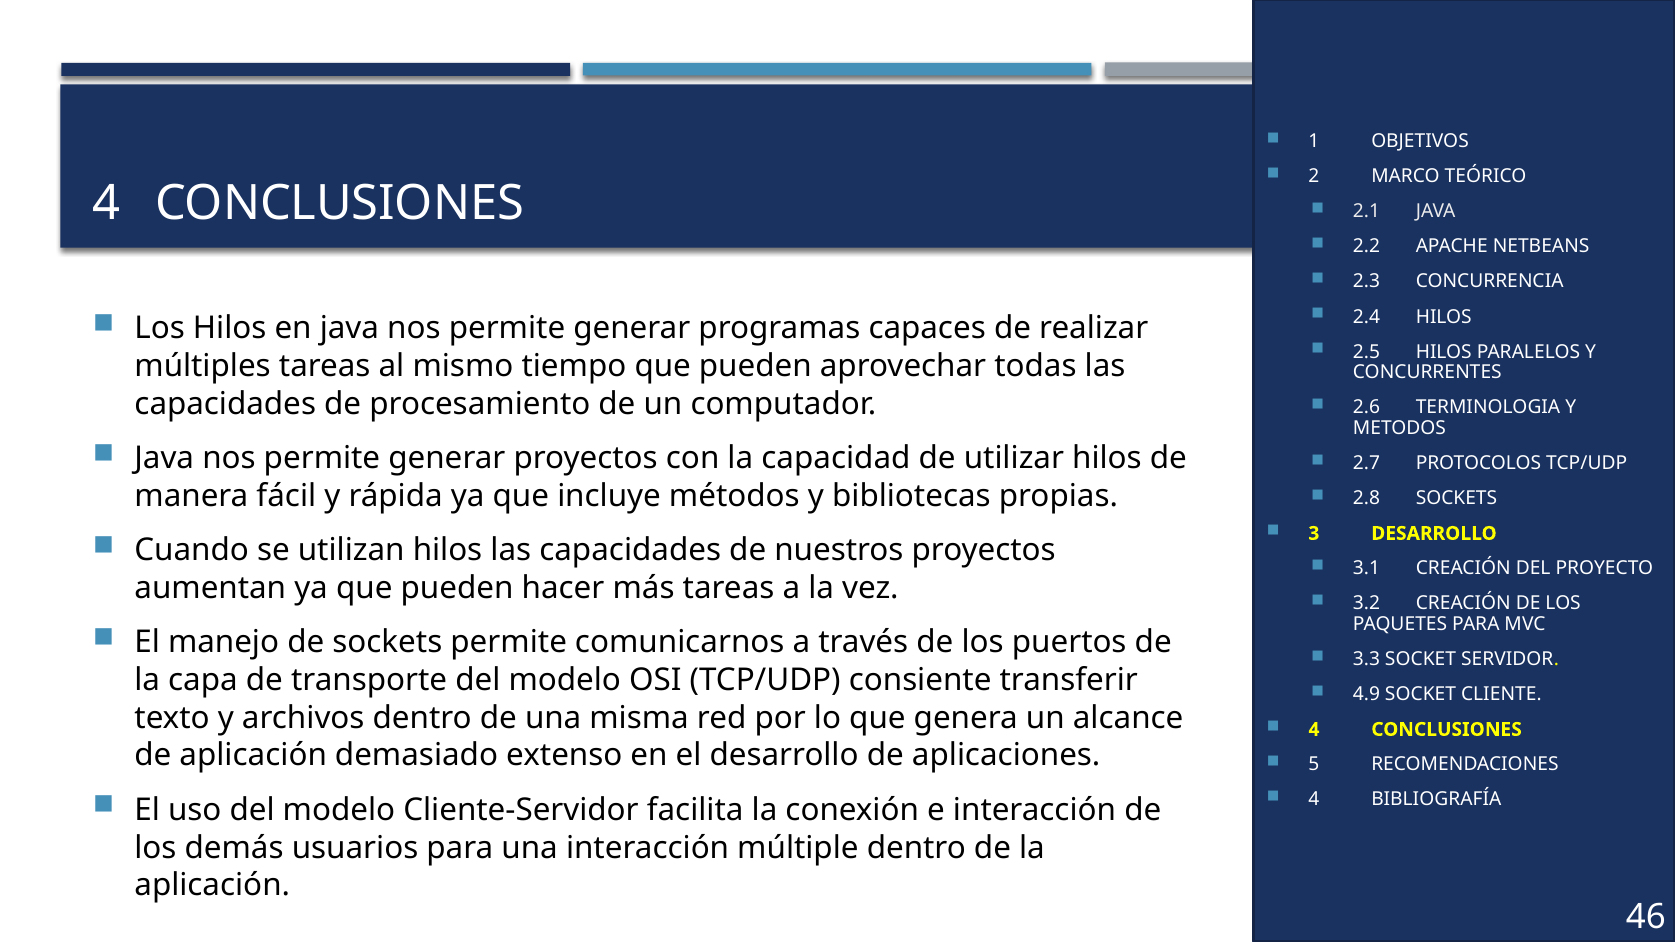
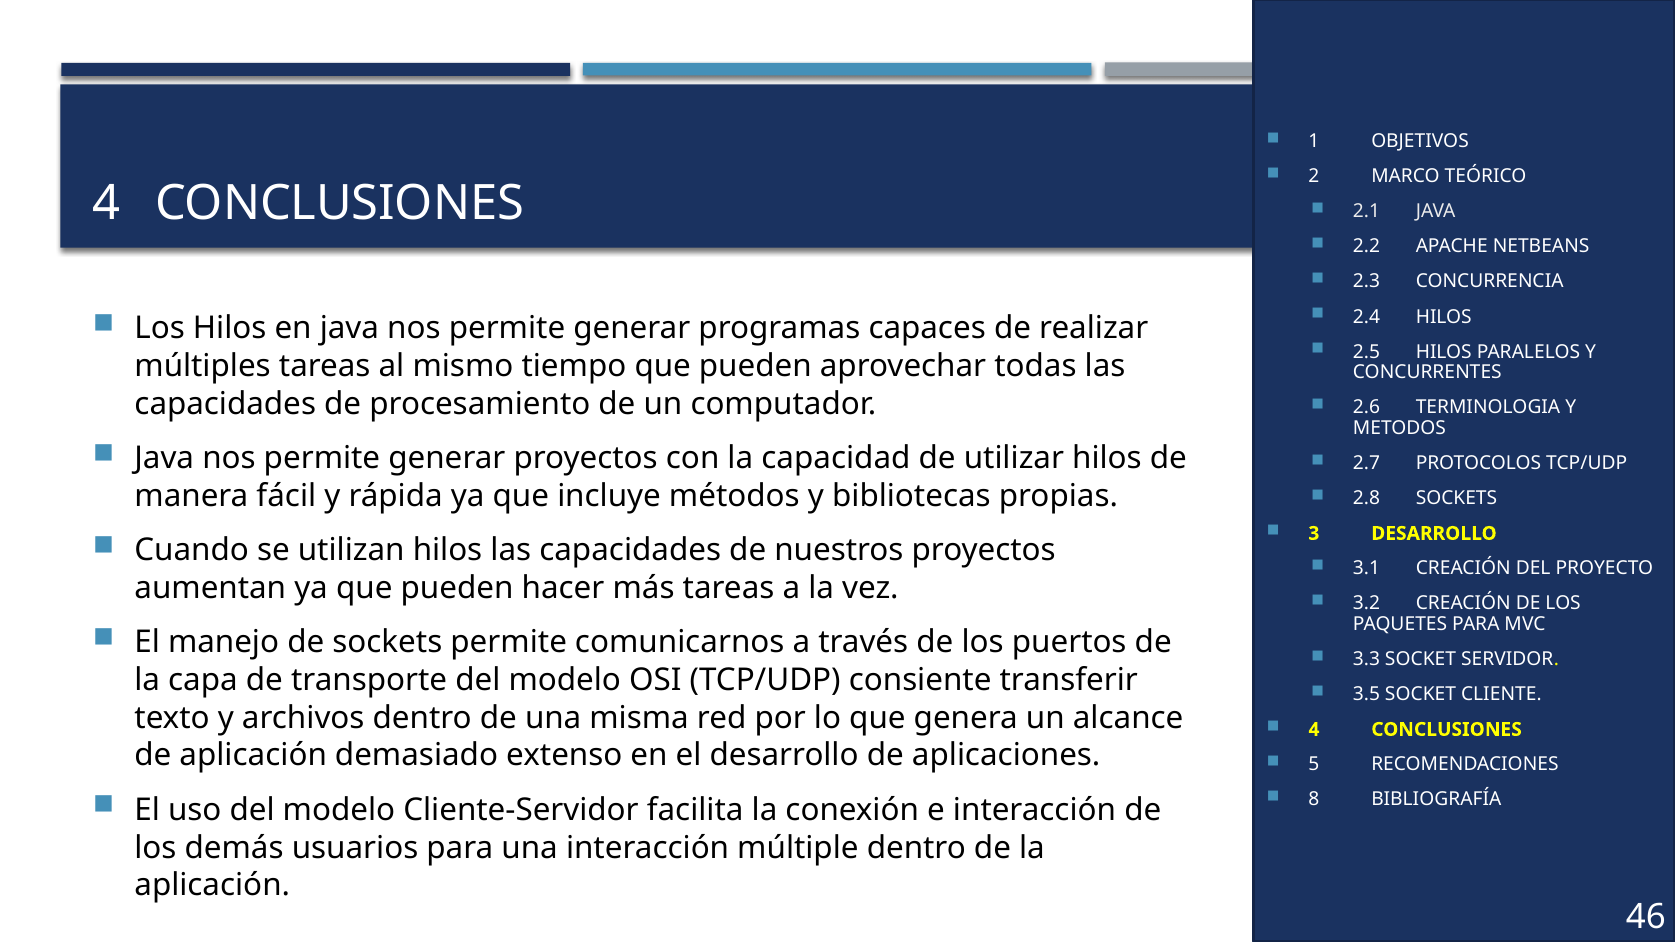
4.9: 4.9 -> 3.5 (1367, 695)
4: 4 -> 8 (1314, 800)
